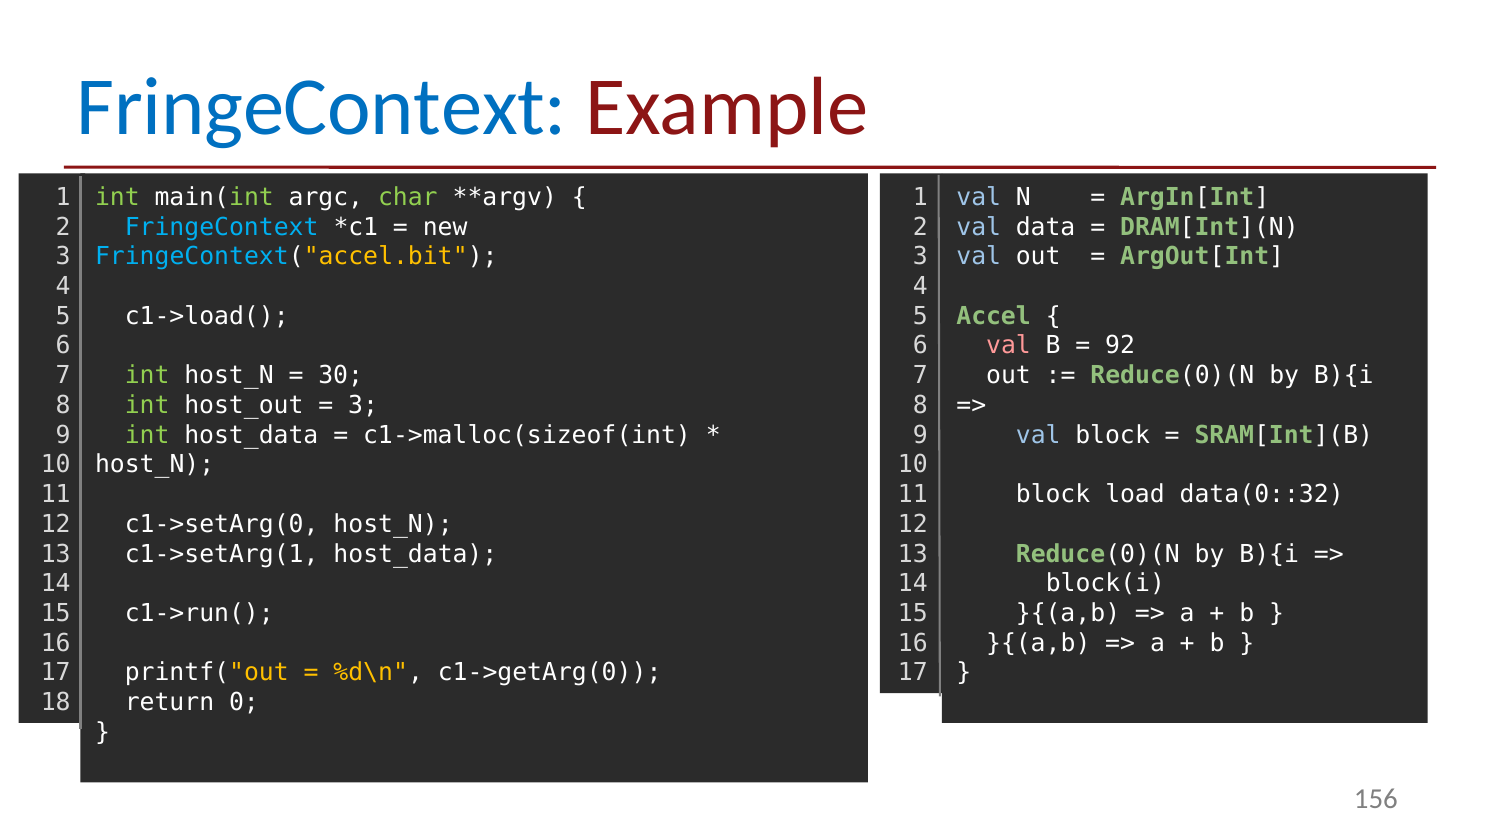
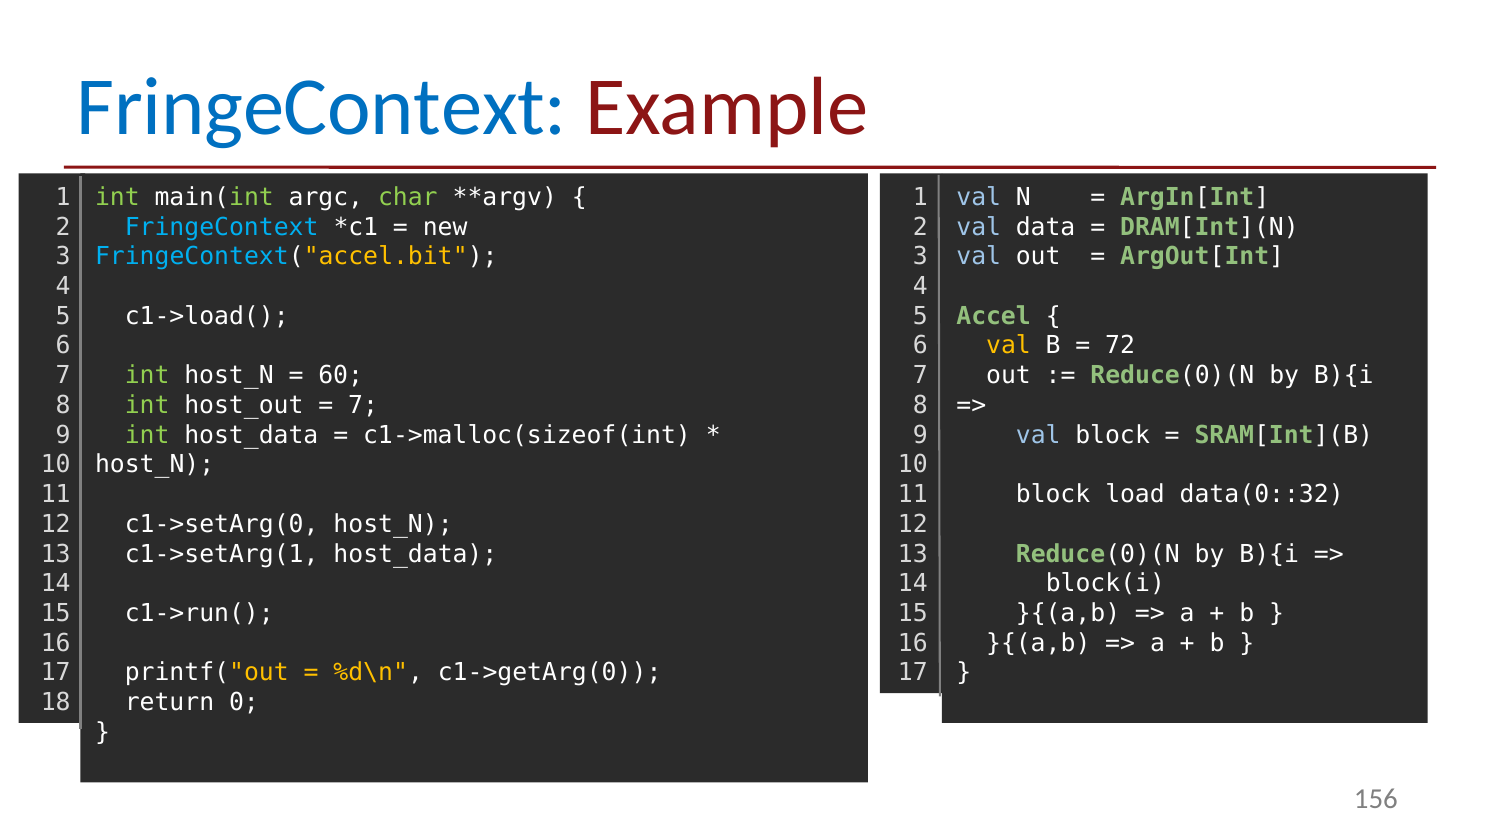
val colour: pink -> yellow (1008, 346)
92: 92 -> 72 (1120, 346)
30: 30 -> 60 (341, 376)
3: 3 -> 7 (363, 405)
